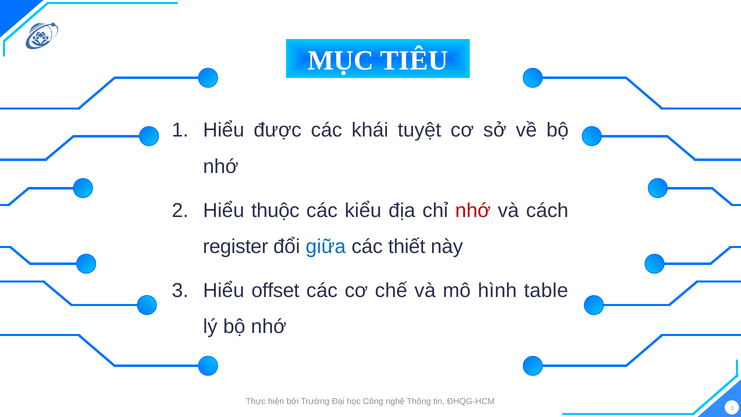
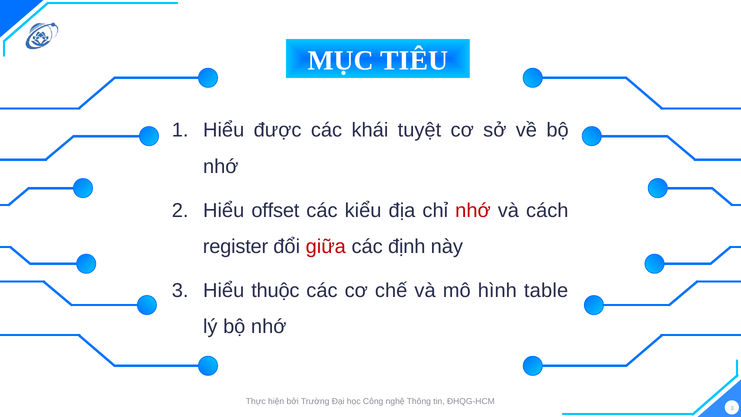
thuộc: thuộc -> offset (275, 210)
giữa colour: blue -> red (326, 247)
thiết: thiết -> định (407, 247)
offset: offset -> thuộc (275, 290)
